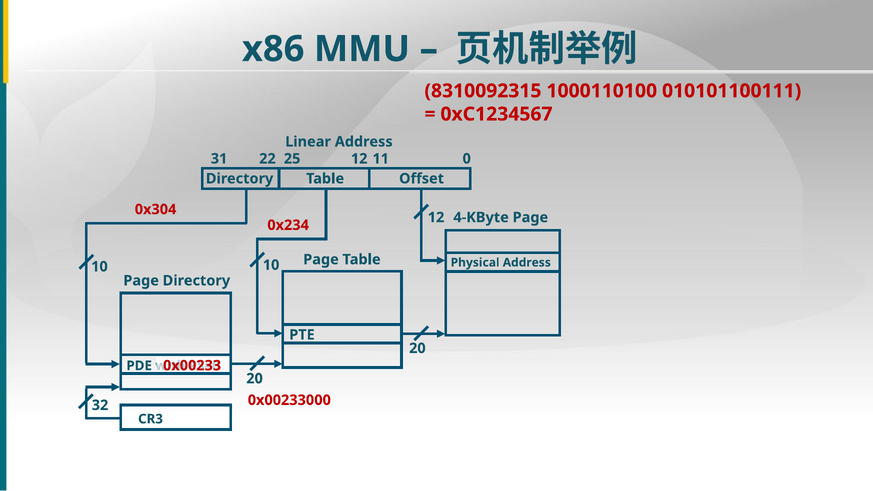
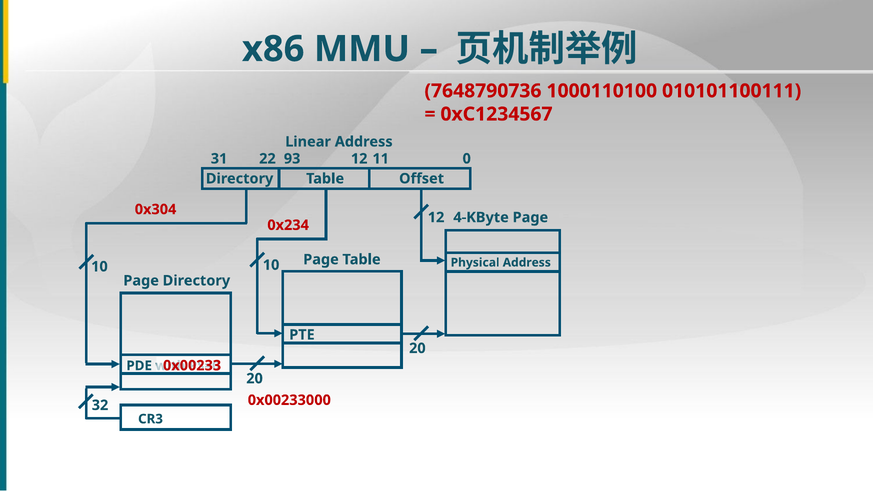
8310092315: 8310092315 -> 7648790736 (483, 91)
25: 25 -> 93 (292, 159)
